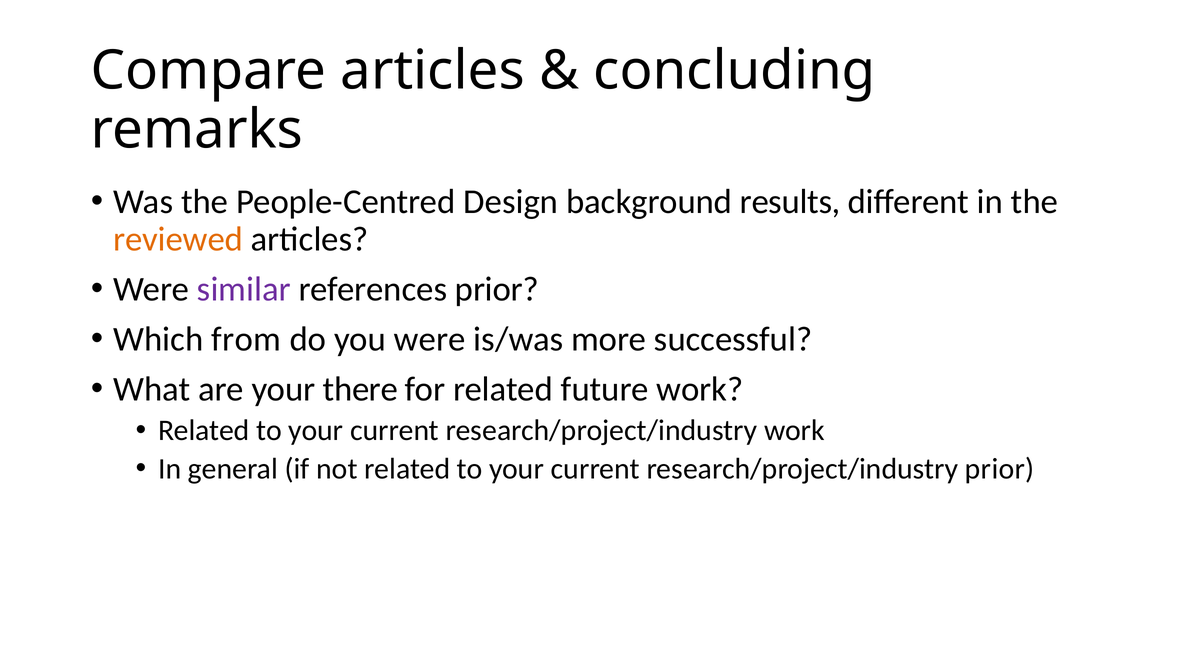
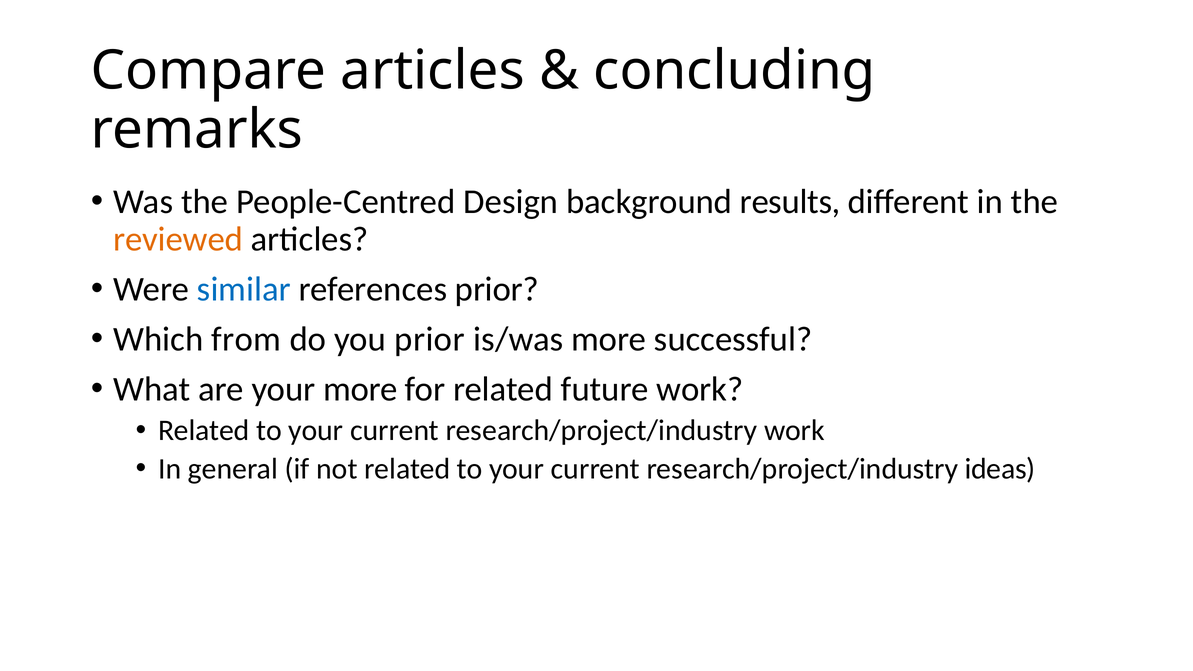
similar colour: purple -> blue (244, 289)
you were: were -> prior (430, 339)
your there: there -> more (360, 389)
research/project/industry prior: prior -> ideas (1000, 469)
